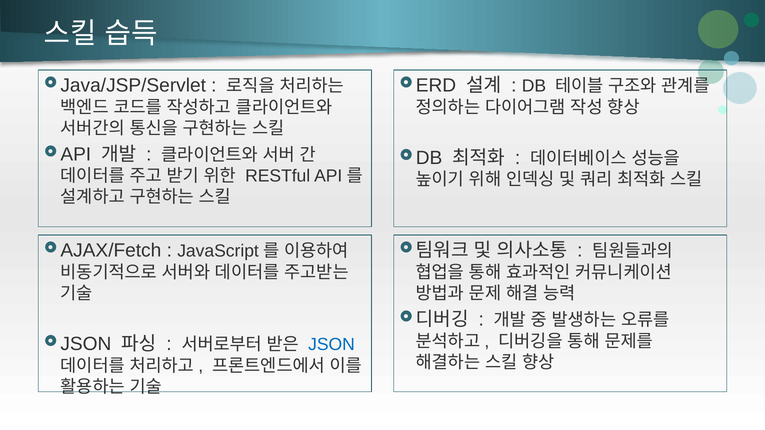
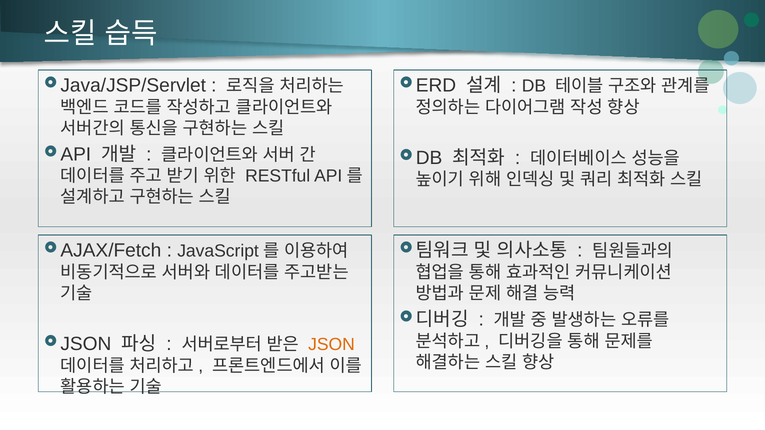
JSON colour: blue -> orange (331, 345)
